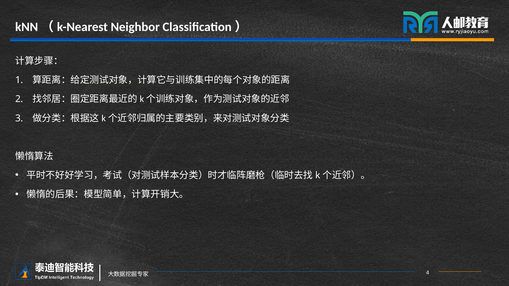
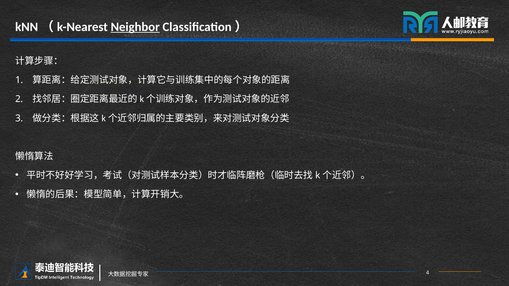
Neighbor underline: none -> present (135, 27)
